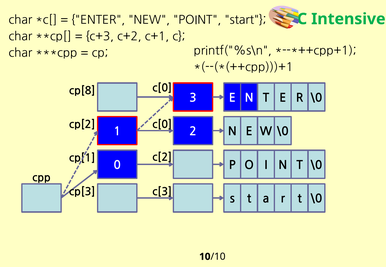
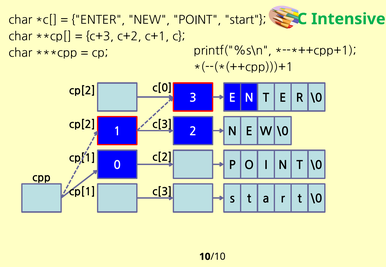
cp[8: cp[8 -> cp[2 (82, 91)
c[0: c[0 -> c[3 (162, 125)
cp[3: cp[3 -> cp[1 (82, 192)
